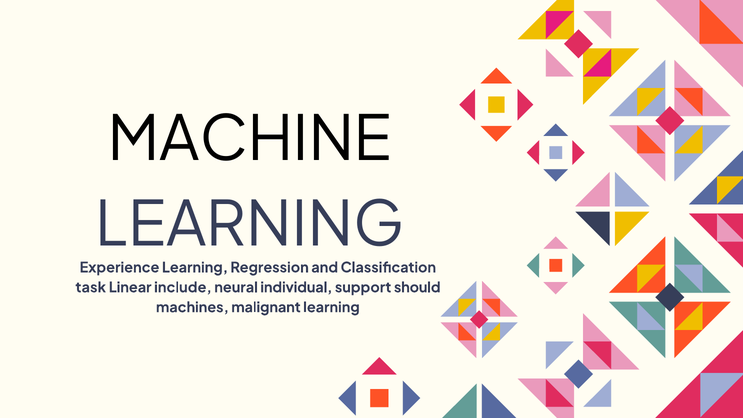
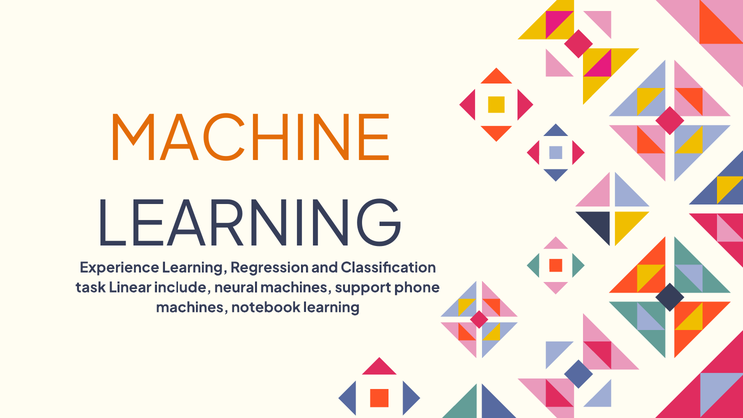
MACHINE colour: black -> orange (250, 140)
neural individual: individual -> machines (296, 288)
should: should -> phone (417, 288)
malignant: malignant -> notebook (266, 307)
